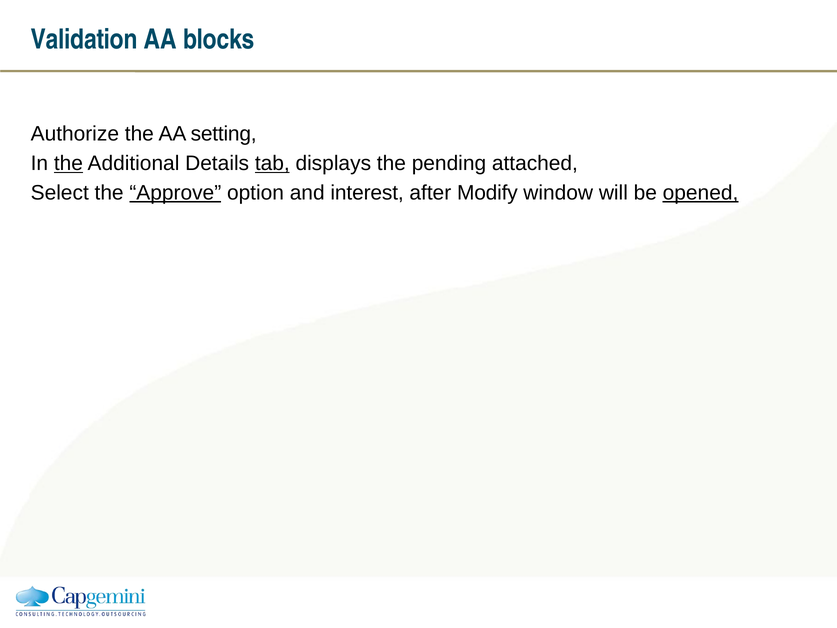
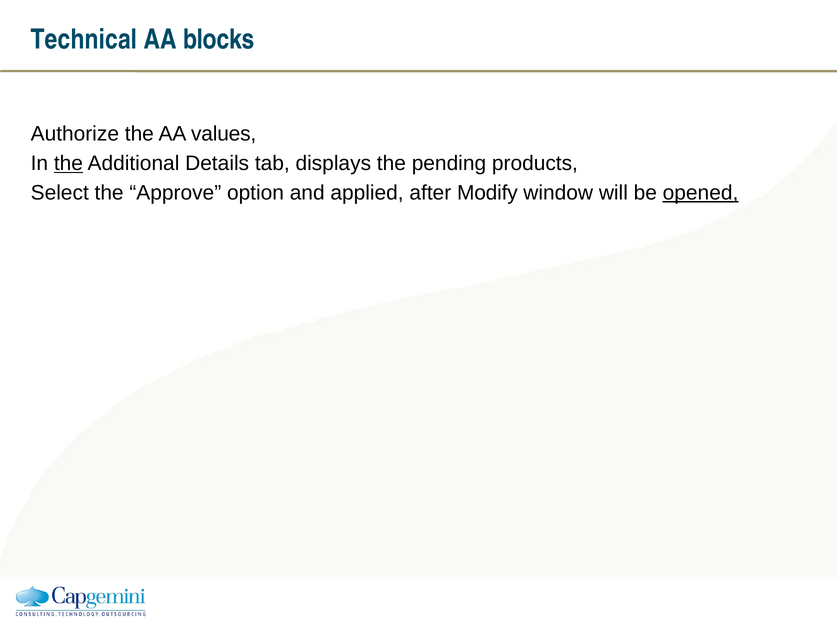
Validation: Validation -> Technical (84, 40)
setting: setting -> values (224, 134)
tab underline: present -> none (272, 163)
attached: attached -> products (535, 163)
Approve underline: present -> none (175, 193)
interest: interest -> applied (367, 193)
